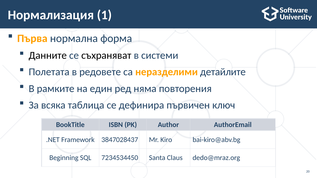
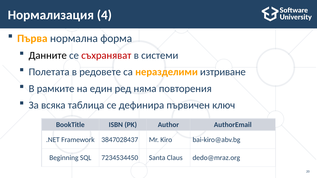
1: 1 -> 4 (104, 15)
съхраняват colour: black -> red (106, 55)
детайлите: детайлите -> изтриване (223, 72)
